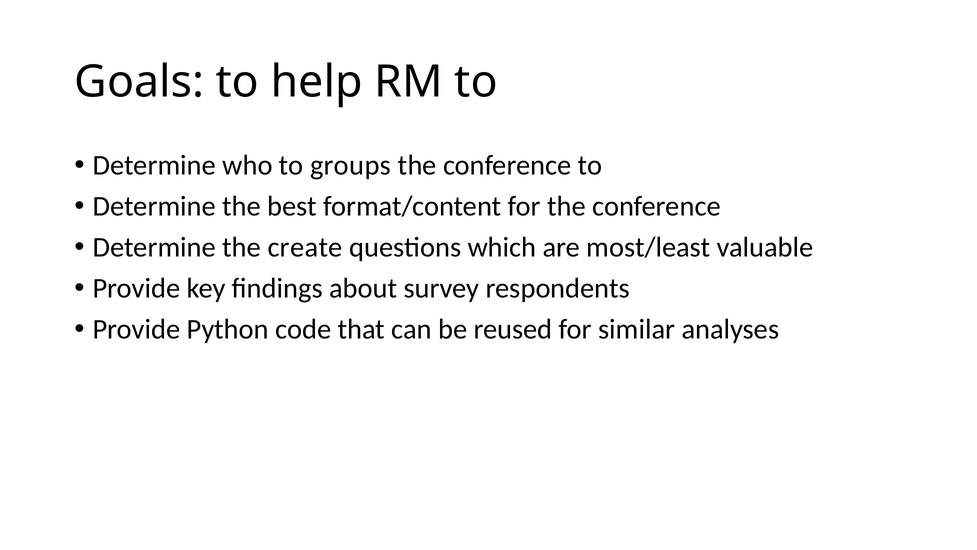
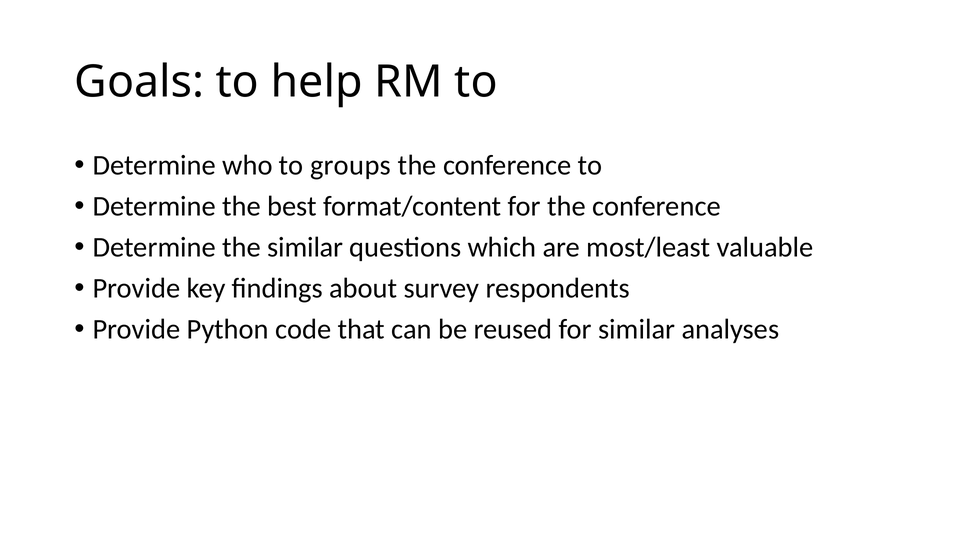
the create: create -> similar (305, 247)
